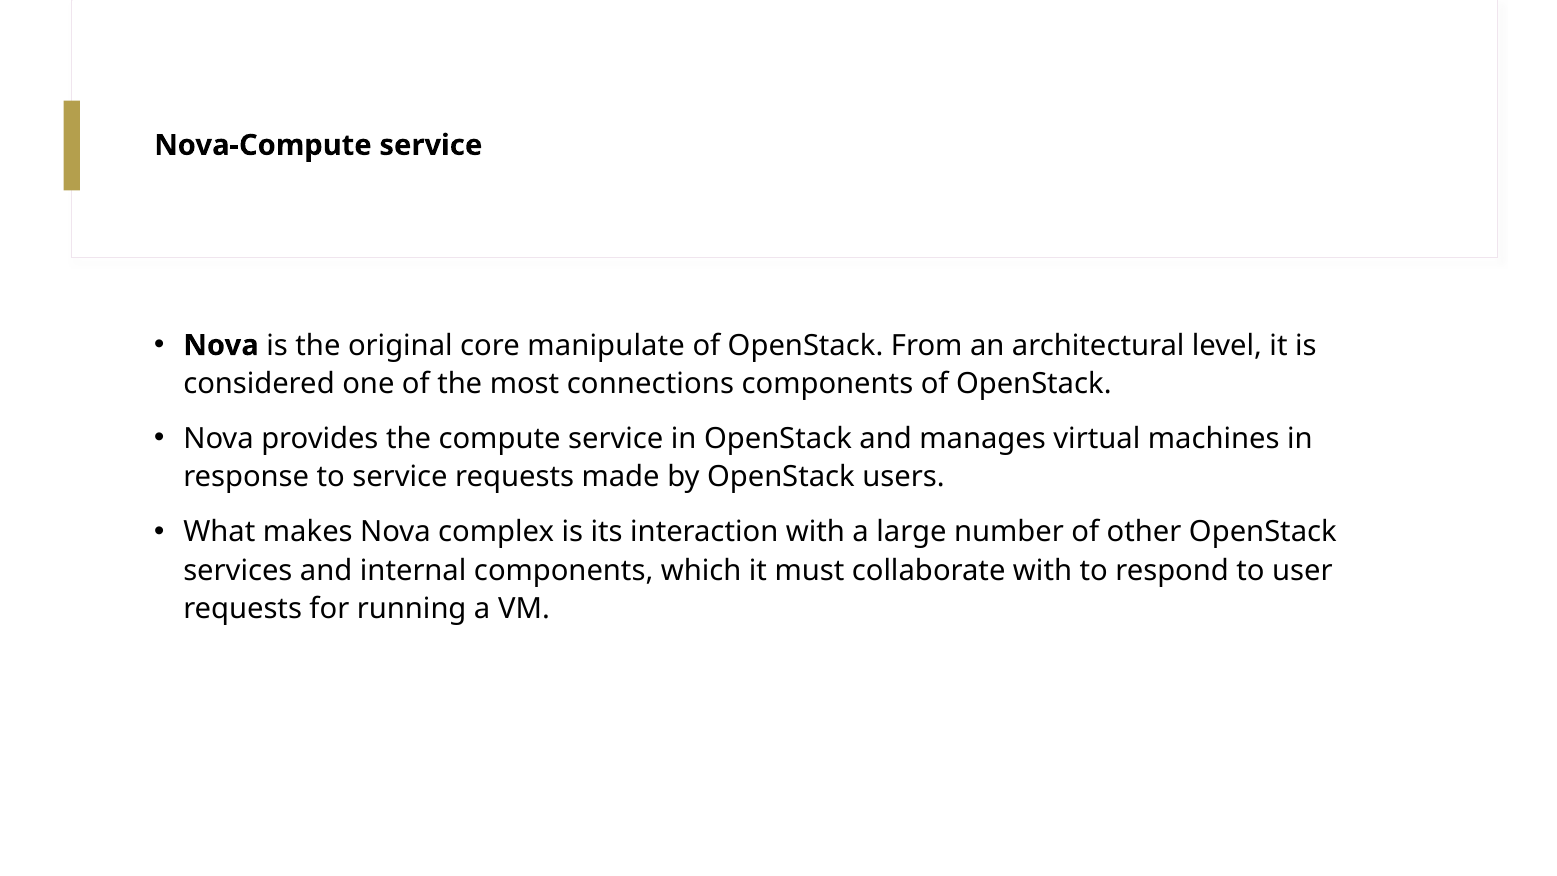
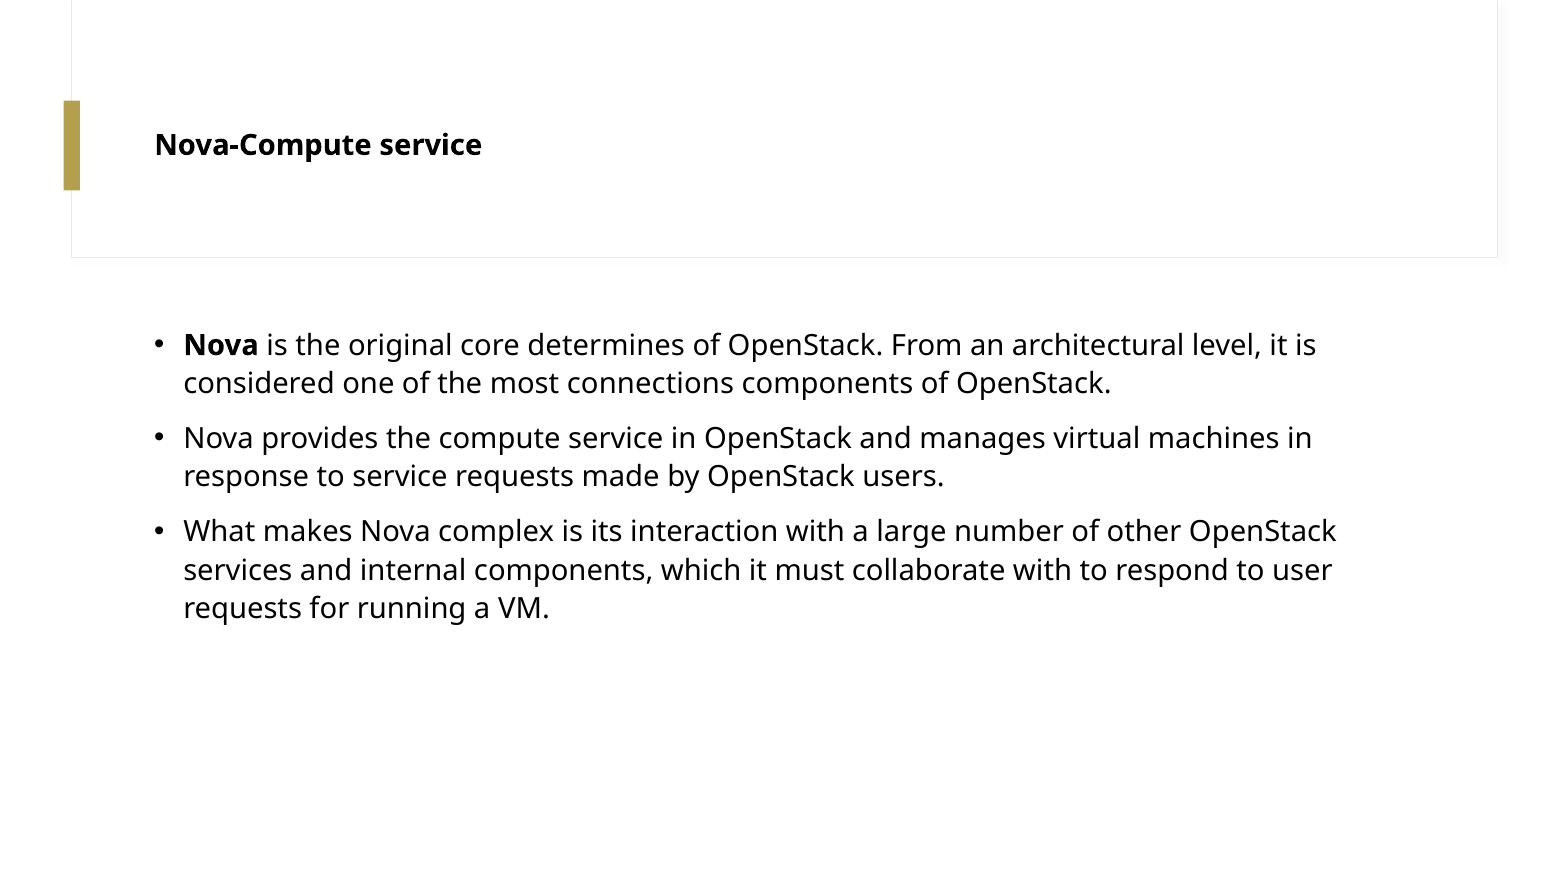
manipulate: manipulate -> determines (606, 345)
